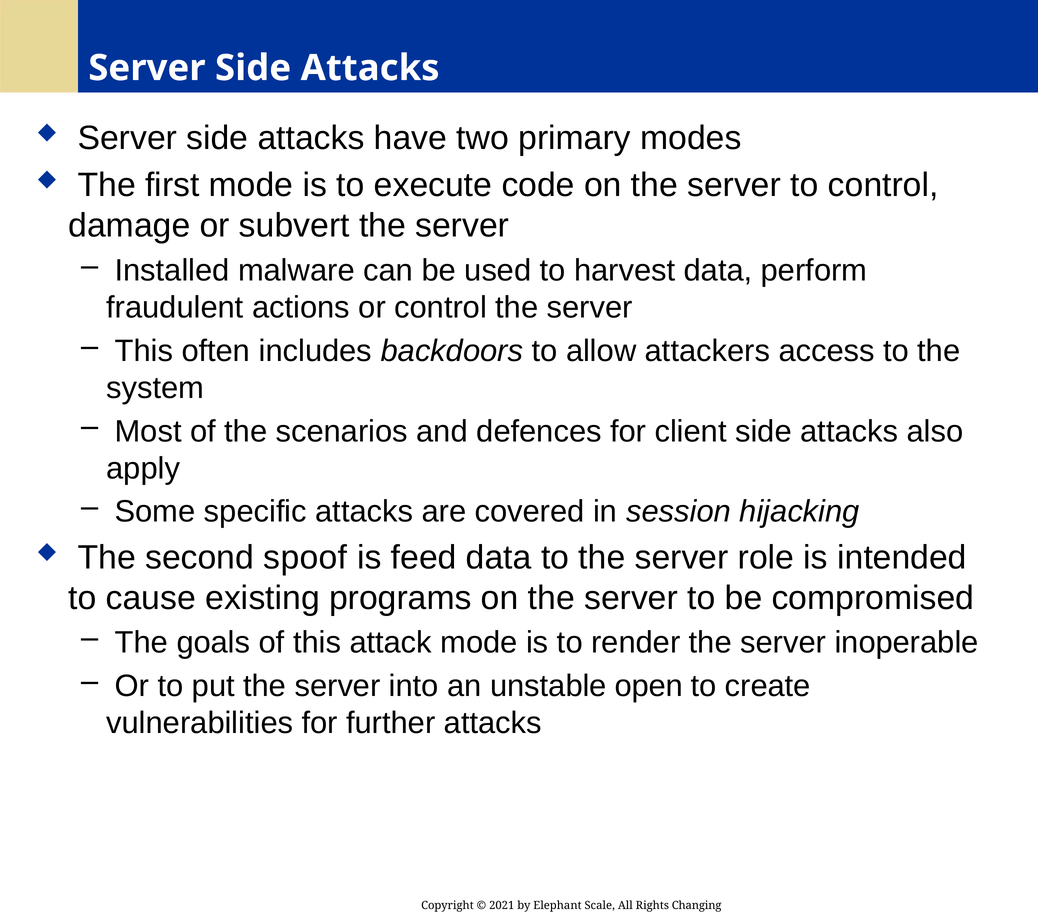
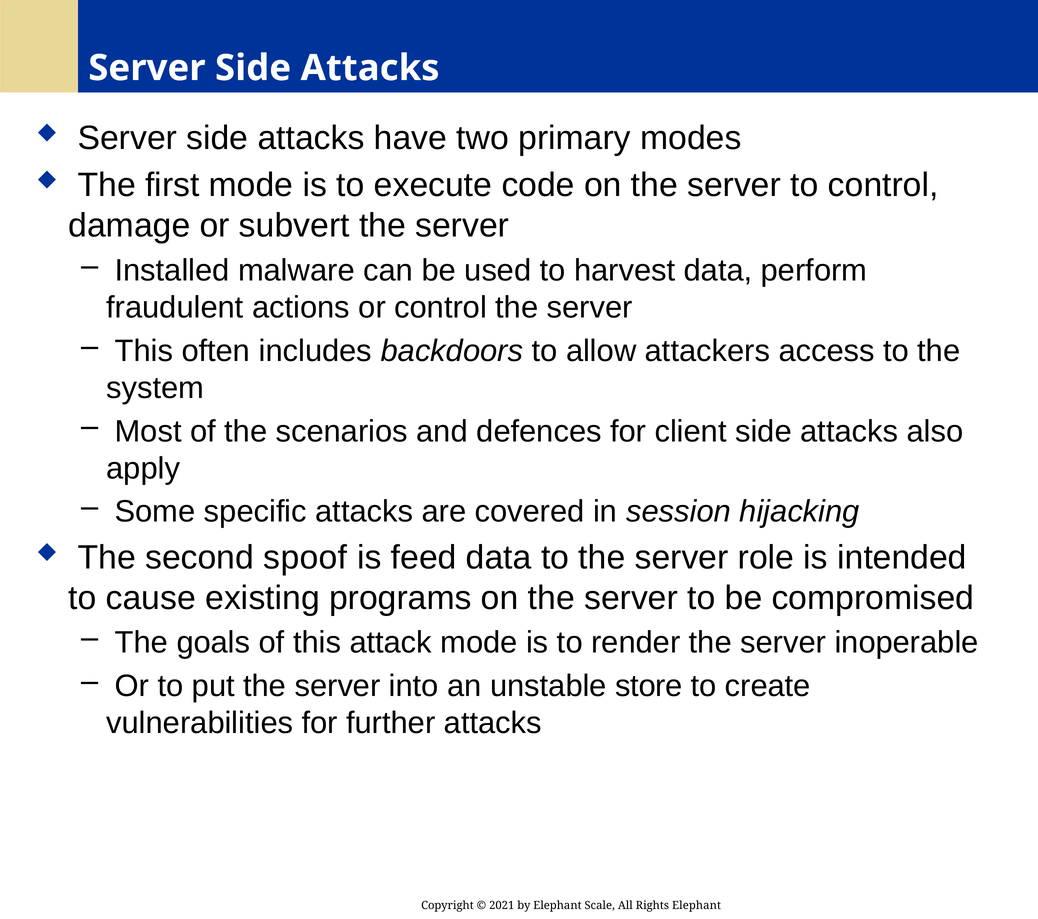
open: open -> store (649, 686)
Rights Changing: Changing -> Elephant (697, 906)
